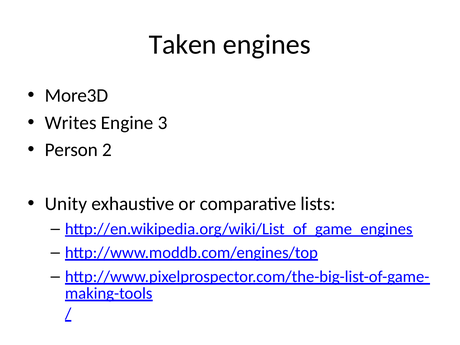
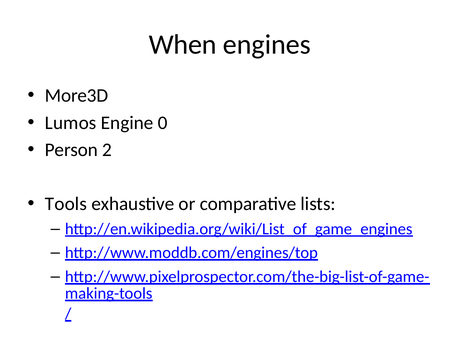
Taken: Taken -> When (183, 45)
Writes: Writes -> Lumos (71, 123)
3: 3 -> 0 (163, 123)
Unity: Unity -> Tools (66, 204)
